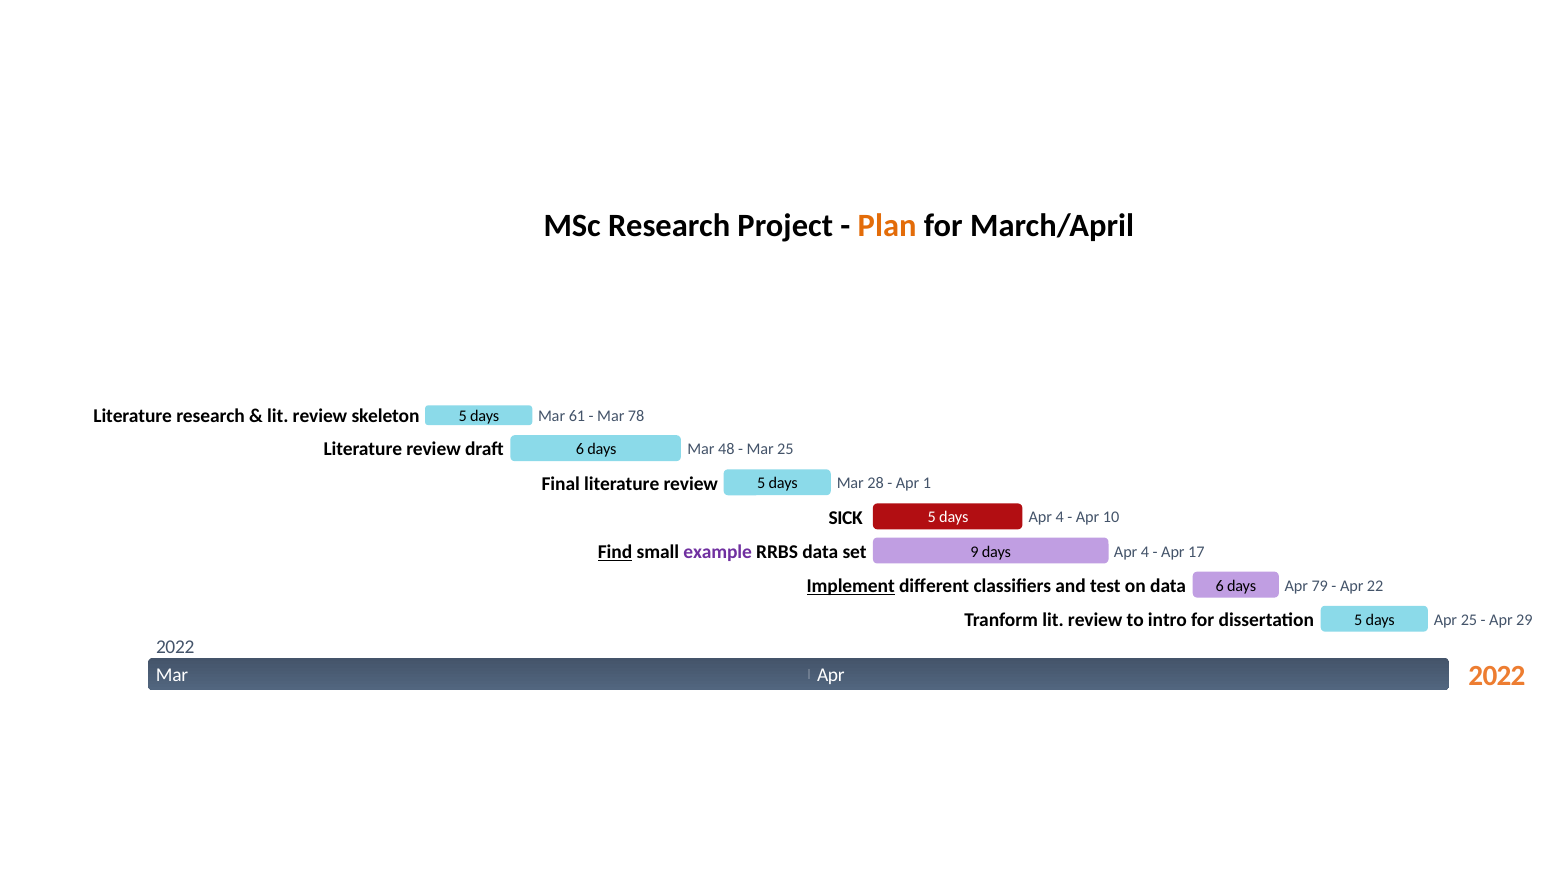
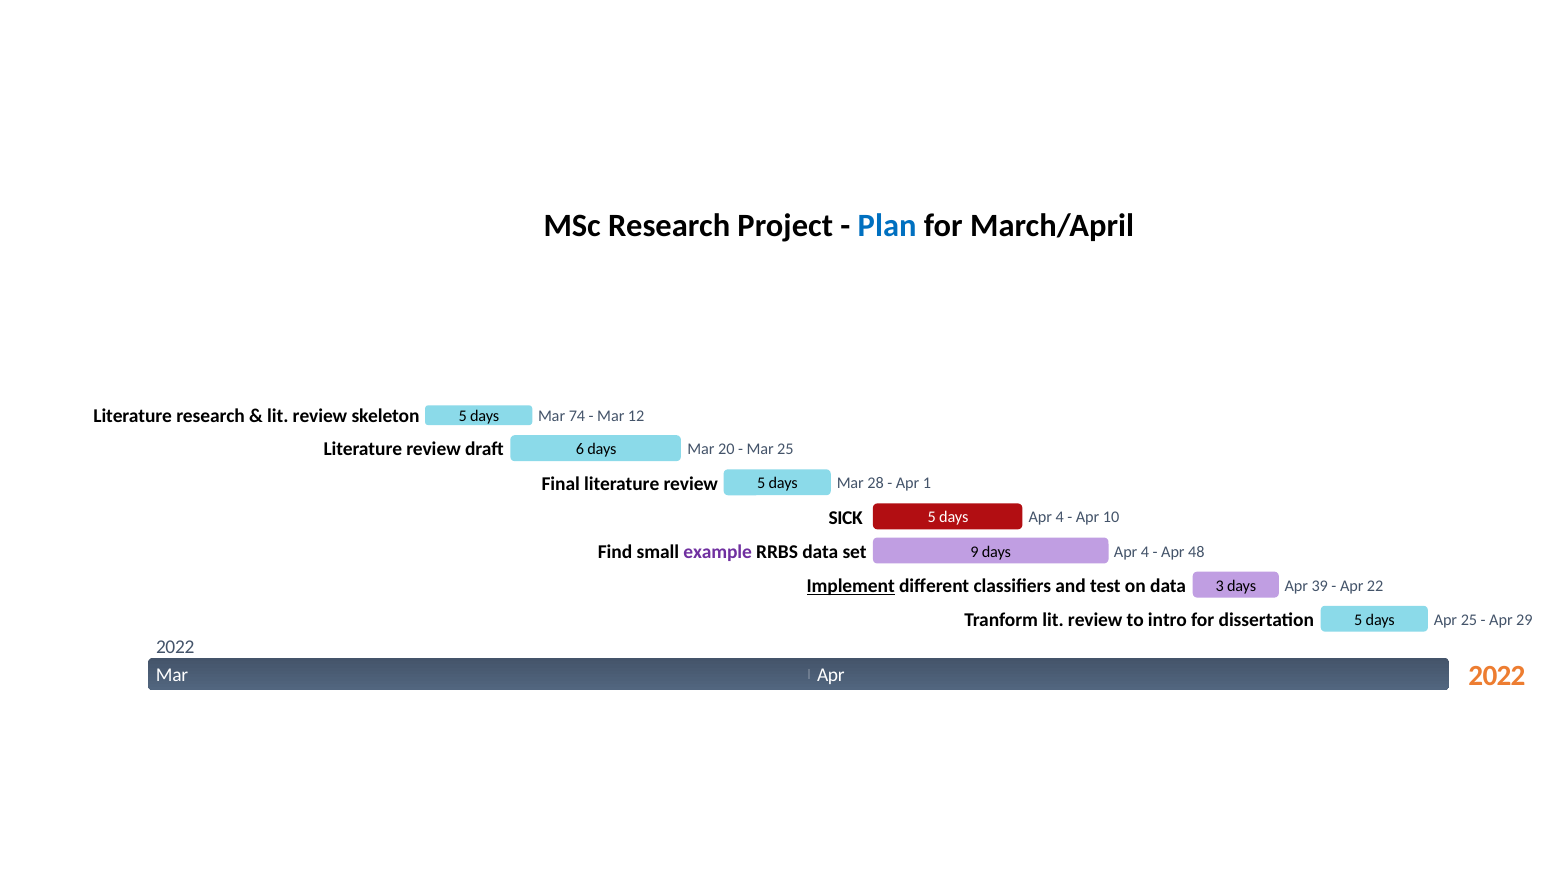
Plan colour: orange -> blue (887, 226)
61: 61 -> 74 (577, 417)
78: 78 -> 12 (636, 417)
48: 48 -> 20 (726, 450)
Find underline: present -> none (615, 552)
17: 17 -> 48 (1196, 552)
data 6: 6 -> 3 (1220, 586)
79: 79 -> 39 (1320, 586)
